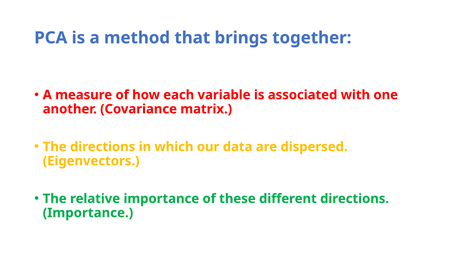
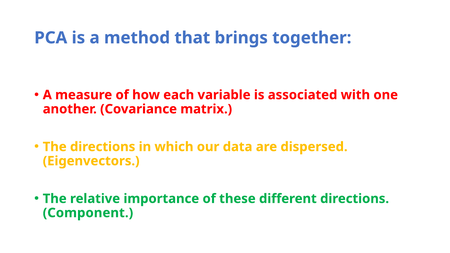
Importance: Importance -> Component (88, 213)
